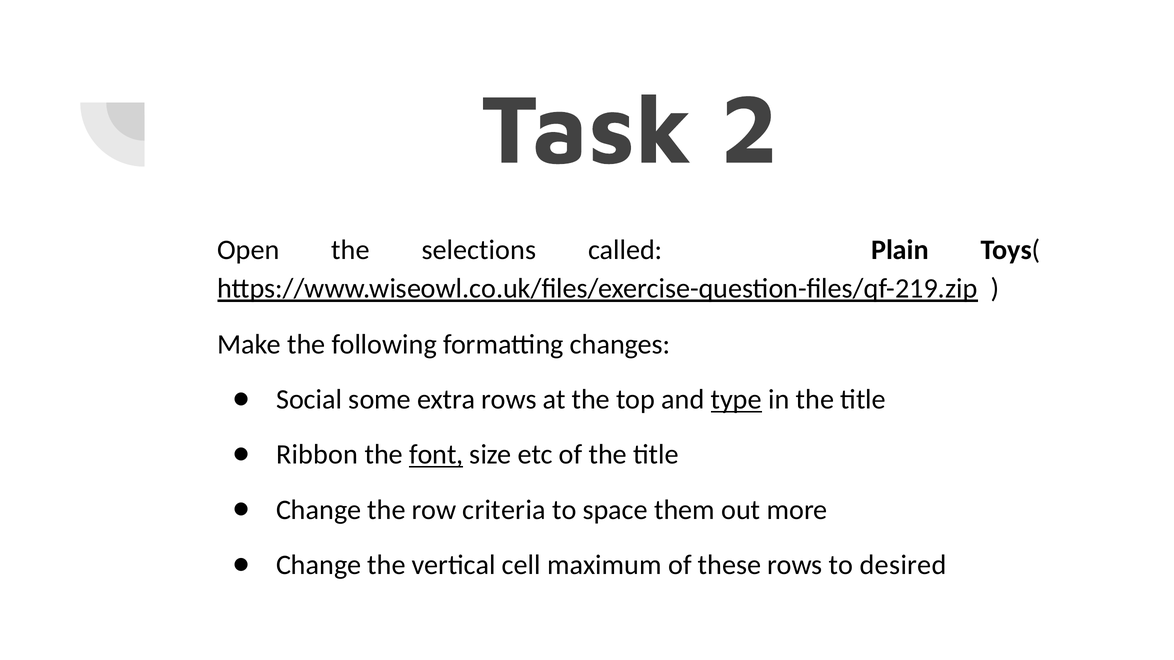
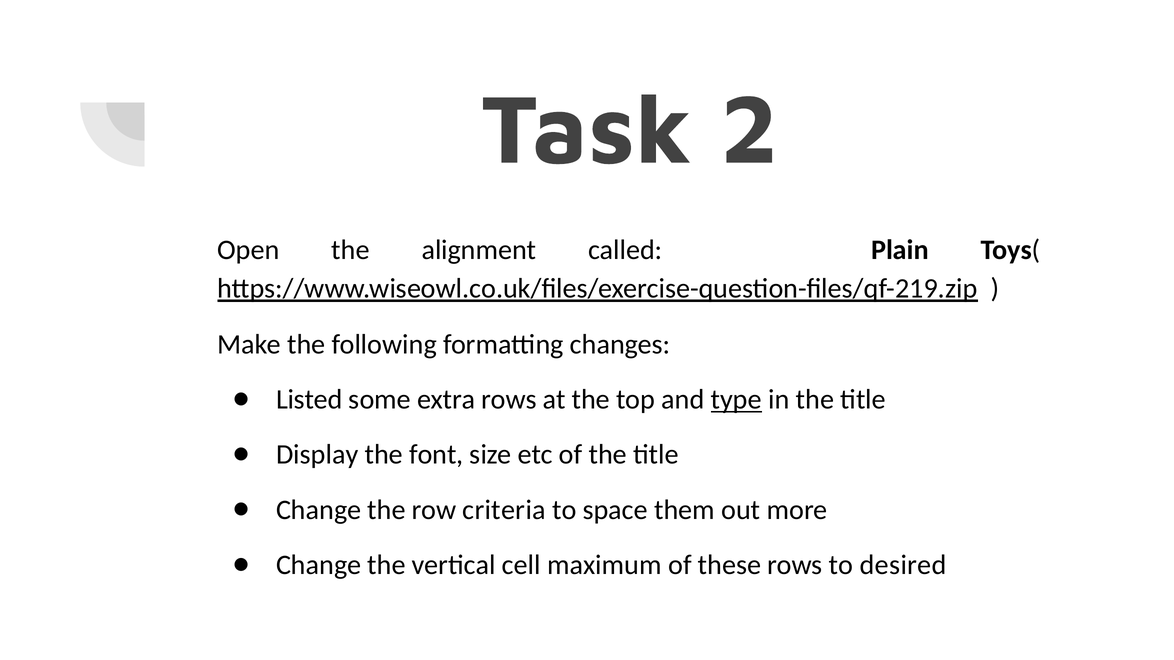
selections: selections -> alignment (479, 250)
Social: Social -> Listed (309, 400)
Ribbon: Ribbon -> Display (317, 455)
font underline: present -> none (436, 455)
